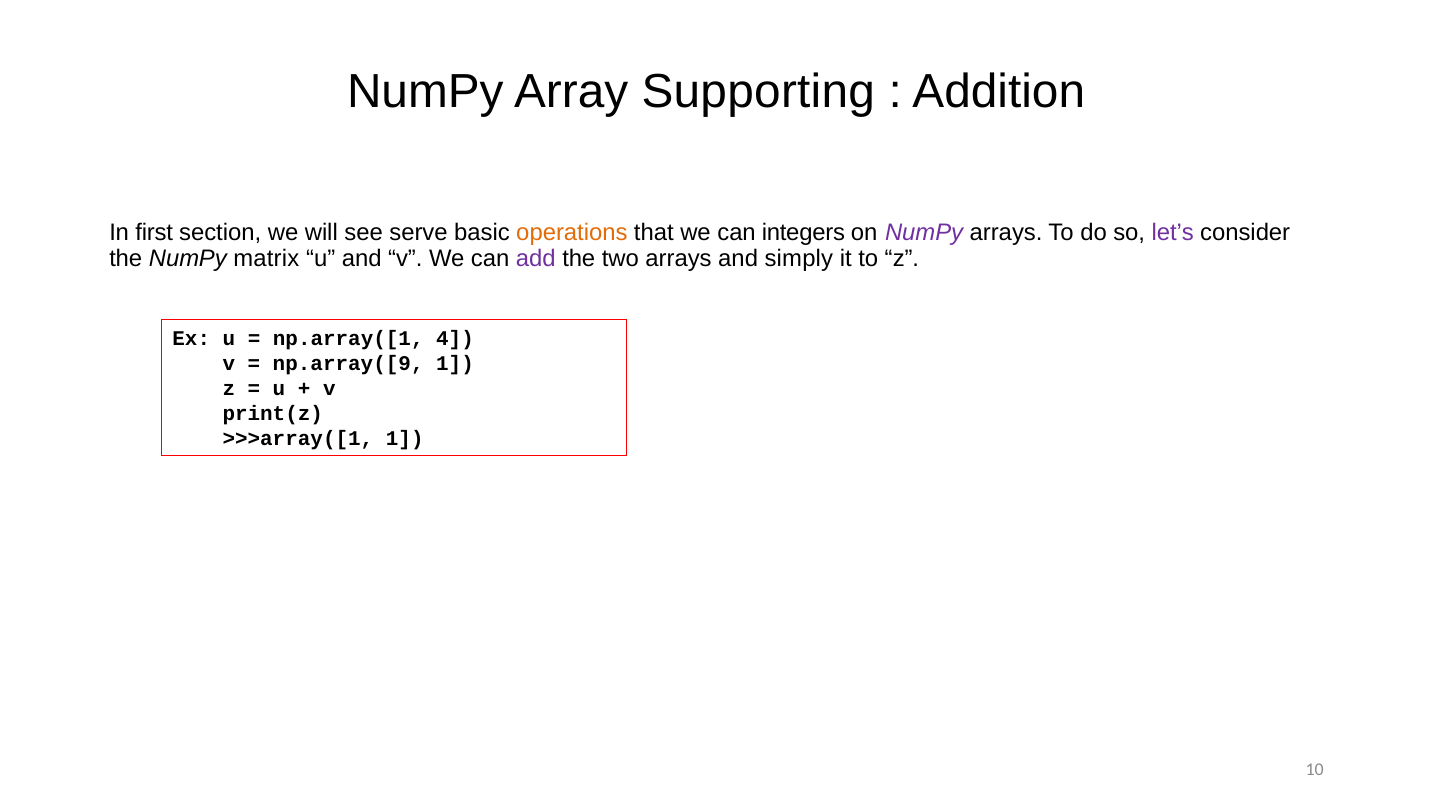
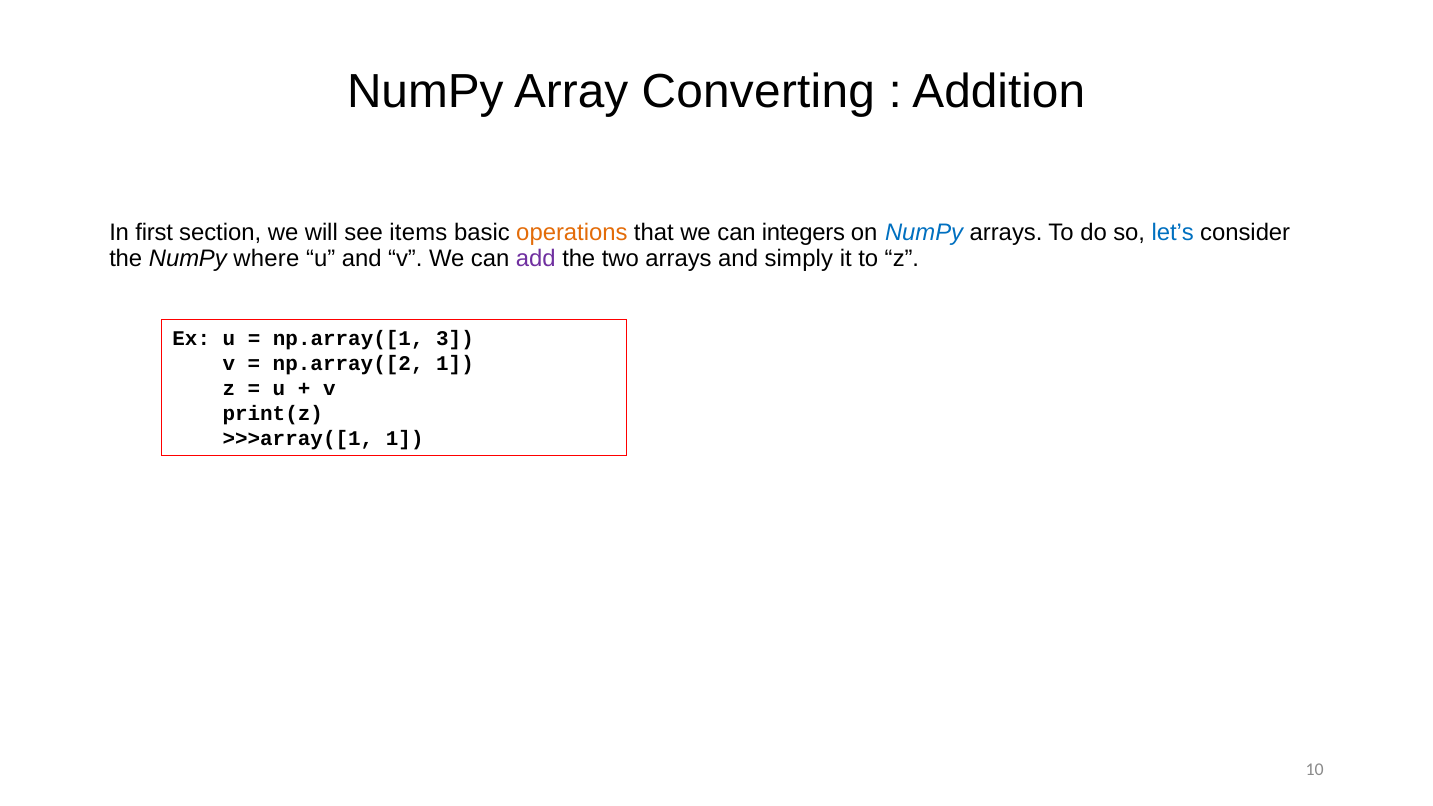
Supporting: Supporting -> Converting (758, 92)
serve: serve -> items (418, 233)
NumPy colour: purple -> blue (924, 233)
let’s colour: purple -> blue (1173, 233)
matrix: matrix -> where (266, 258)
4: 4 -> 3 (455, 339)
np.array([9: np.array([9 -> np.array([2 (348, 364)
